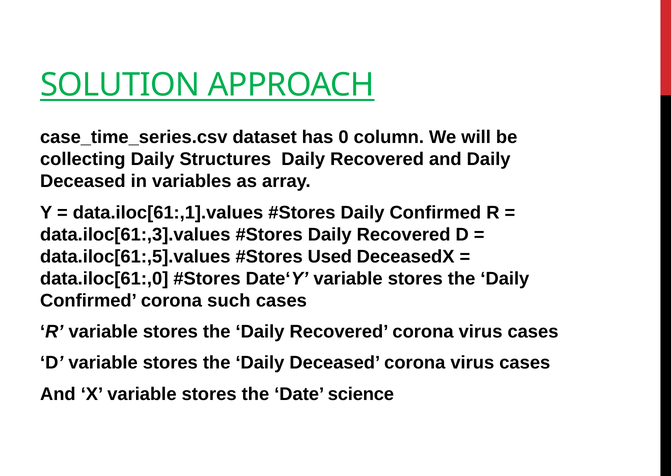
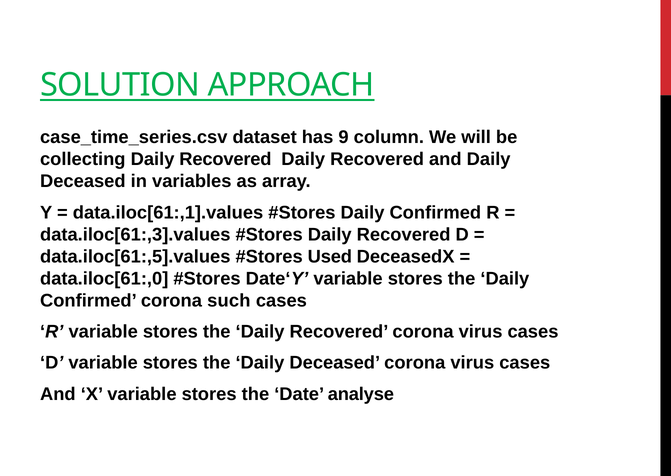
0: 0 -> 9 (344, 137)
collecting Daily Structures: Structures -> Recovered (225, 159)
science: science -> analyse (361, 394)
